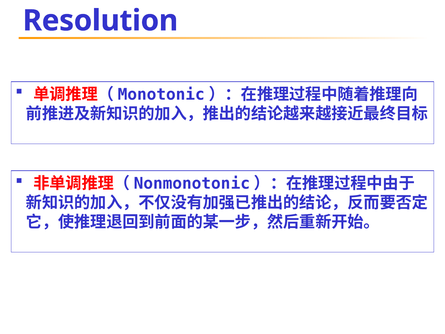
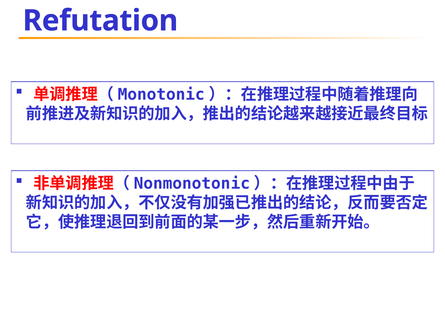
Resolution: Resolution -> Refutation (100, 21)
